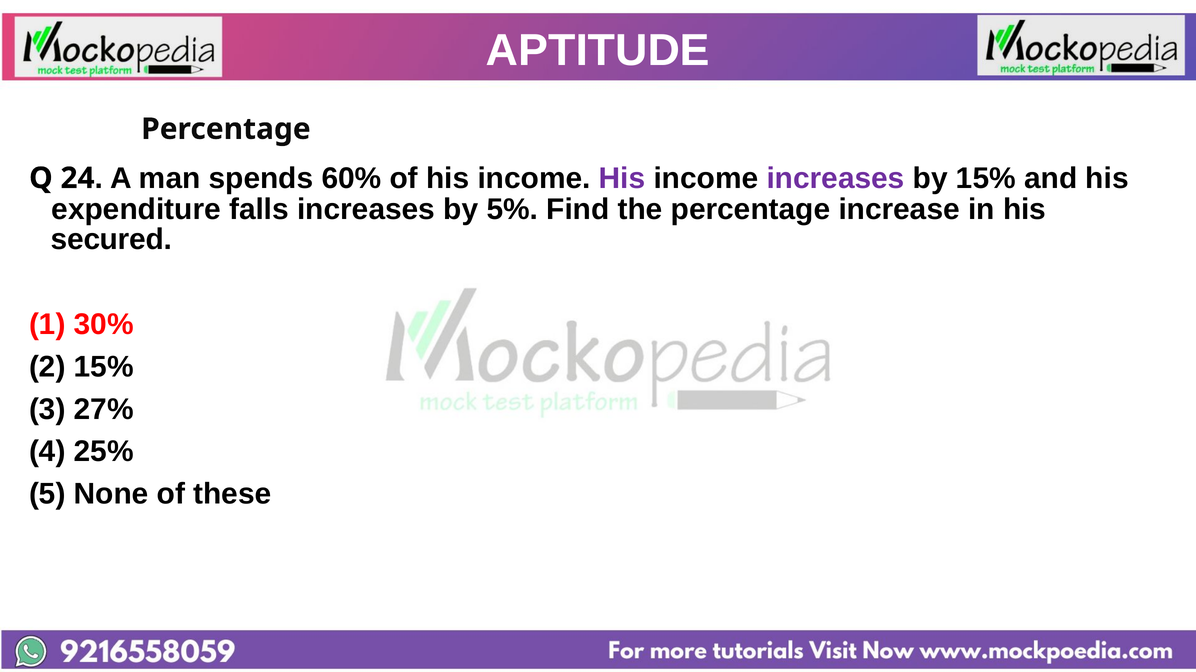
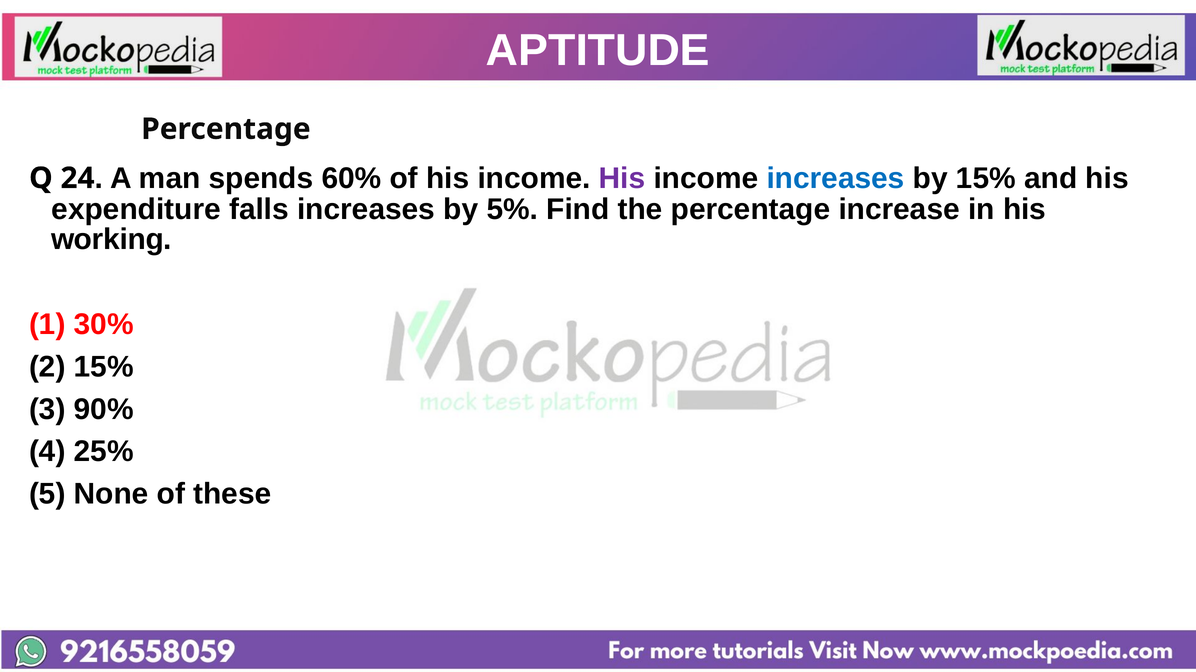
increases colour: purple -> blue (836, 178)
secured: secured -> working (111, 240)
27%: 27% -> 90% (104, 410)
